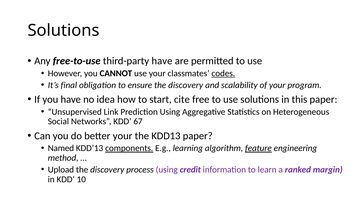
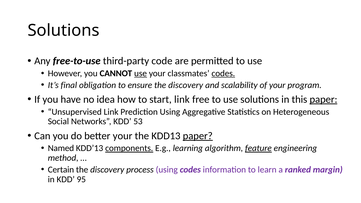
third-party have: have -> code (162, 61)
use underline: none -> present (141, 73)
start cite: cite -> link (182, 99)
paper underline: none -> present (323, 99)
67: 67 -> 53 (138, 122)
paper underline: none -> present (198, 136)
Upload: Upload -> Certain (61, 170)
using credit: credit -> codes (190, 170)
10: 10 -> 95 (81, 179)
